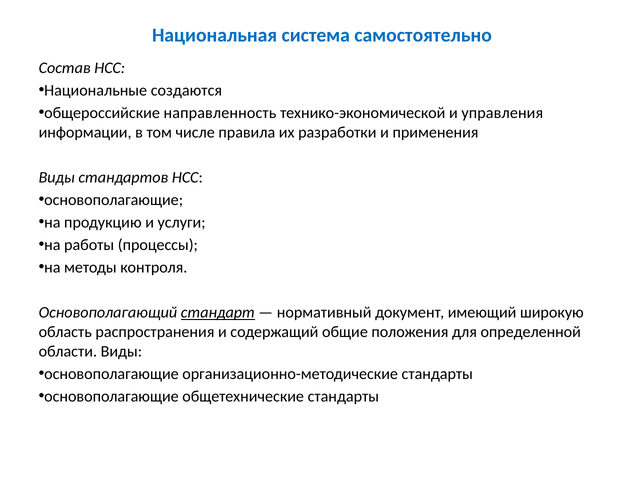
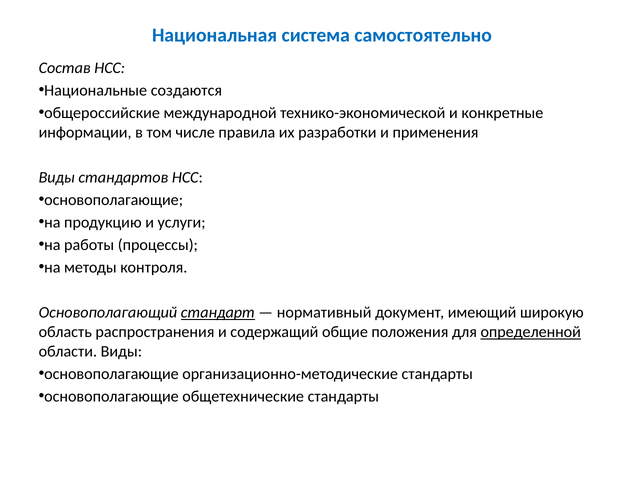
направленность: направленность -> международной (220, 113)
управления: управления -> конкретные (502, 113)
определенной underline: none -> present (531, 332)
